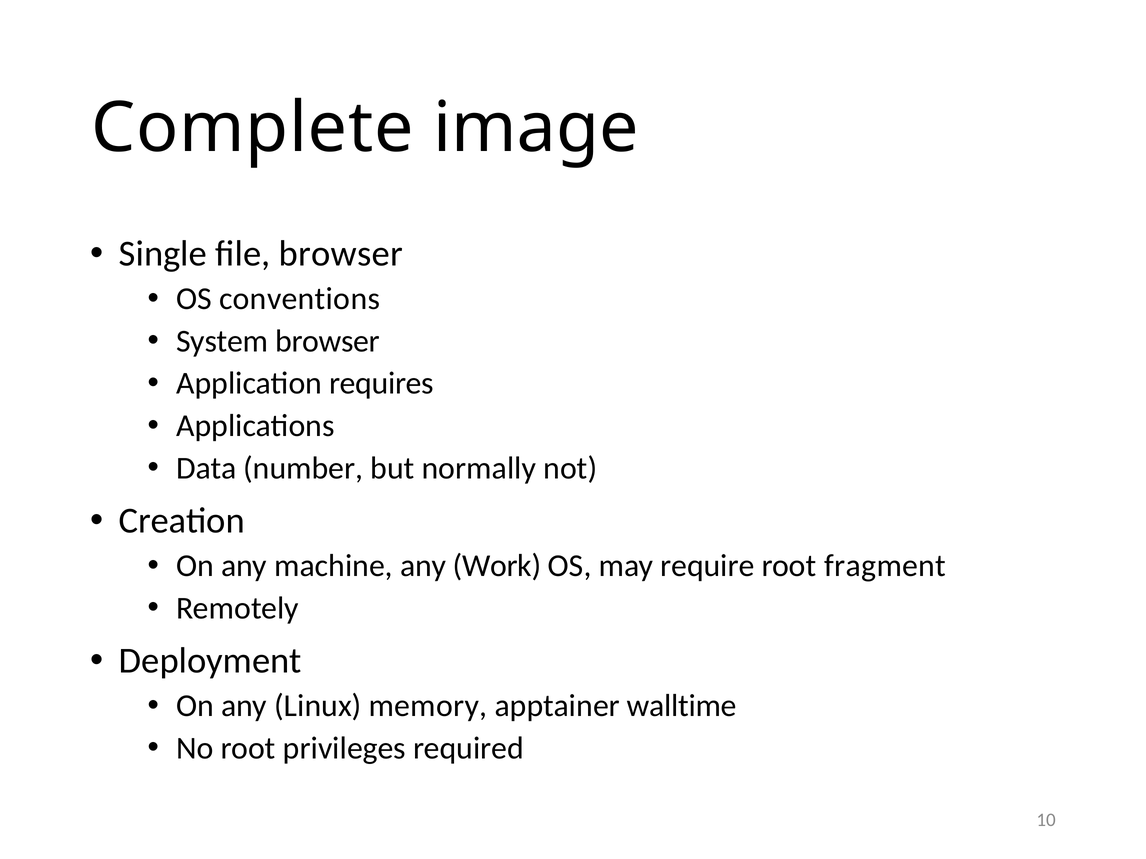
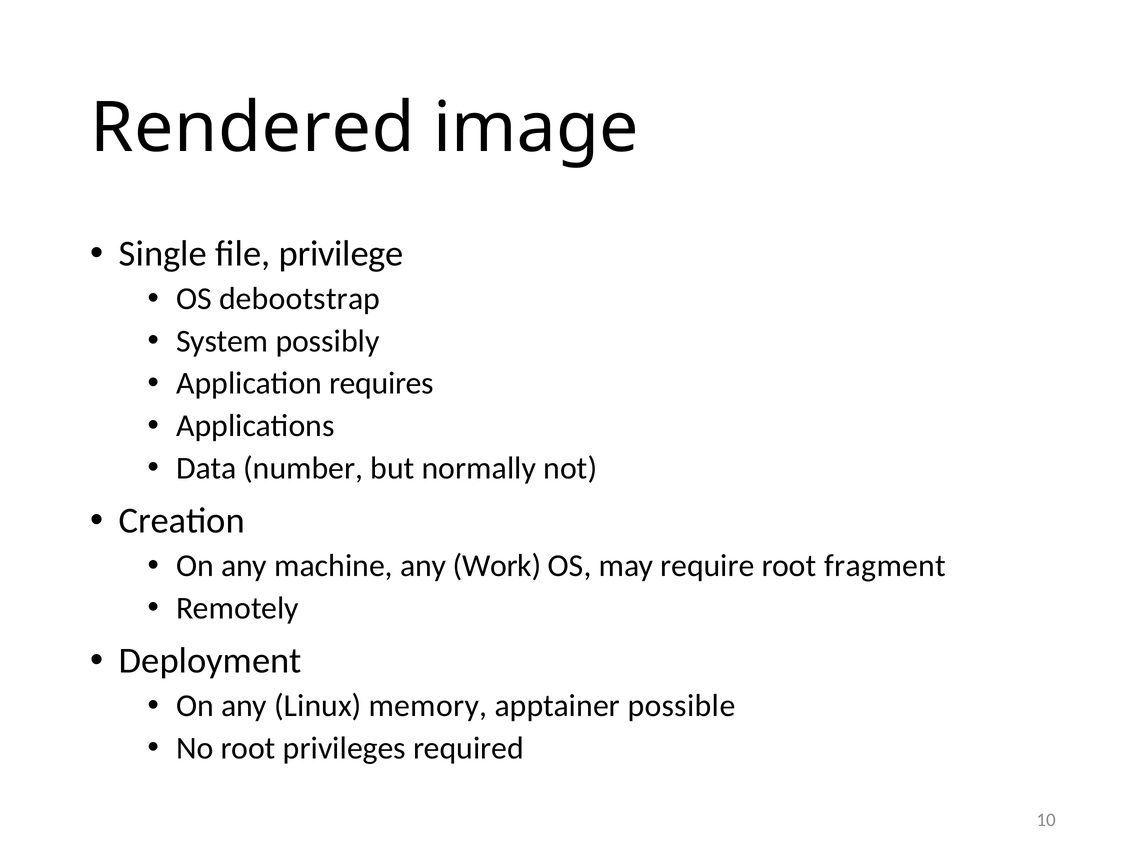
Complete: Complete -> Rendered (252, 128)
file browser: browser -> privilege (341, 254)
conventions: conventions -> debootstrap (300, 299)
System browser: browser -> possibly (327, 341)
walltime: walltime -> possible (681, 706)
